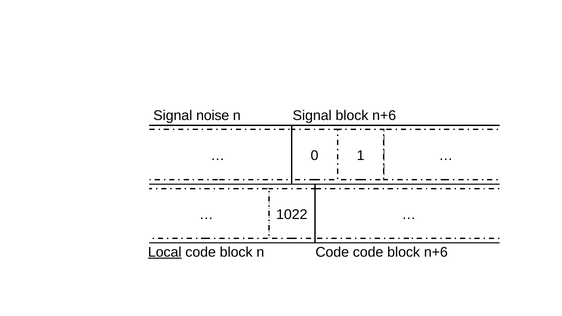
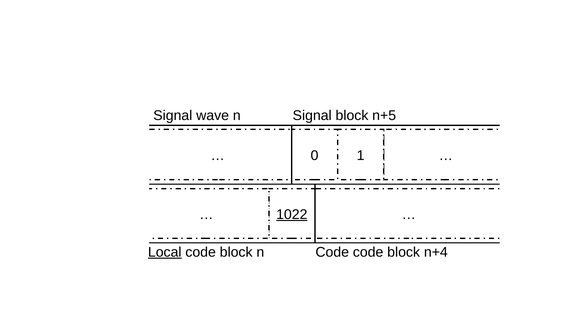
noise: noise -> wave (213, 116)
Signal block n+6: n+6 -> n+5 (384, 116)
1022 underline: none -> present (292, 215)
code block n+6: n+6 -> n+4 (436, 252)
